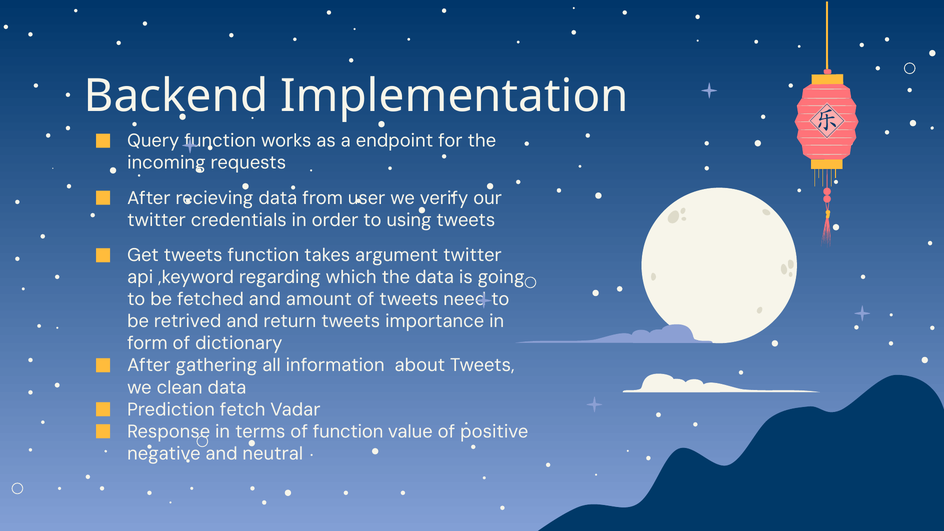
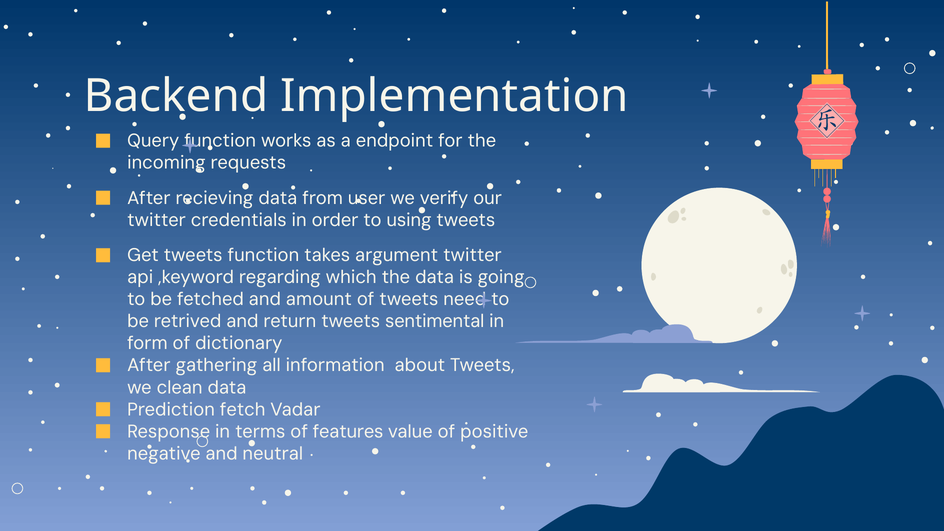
importance: importance -> sentimental (435, 321)
of function: function -> features (348, 432)
